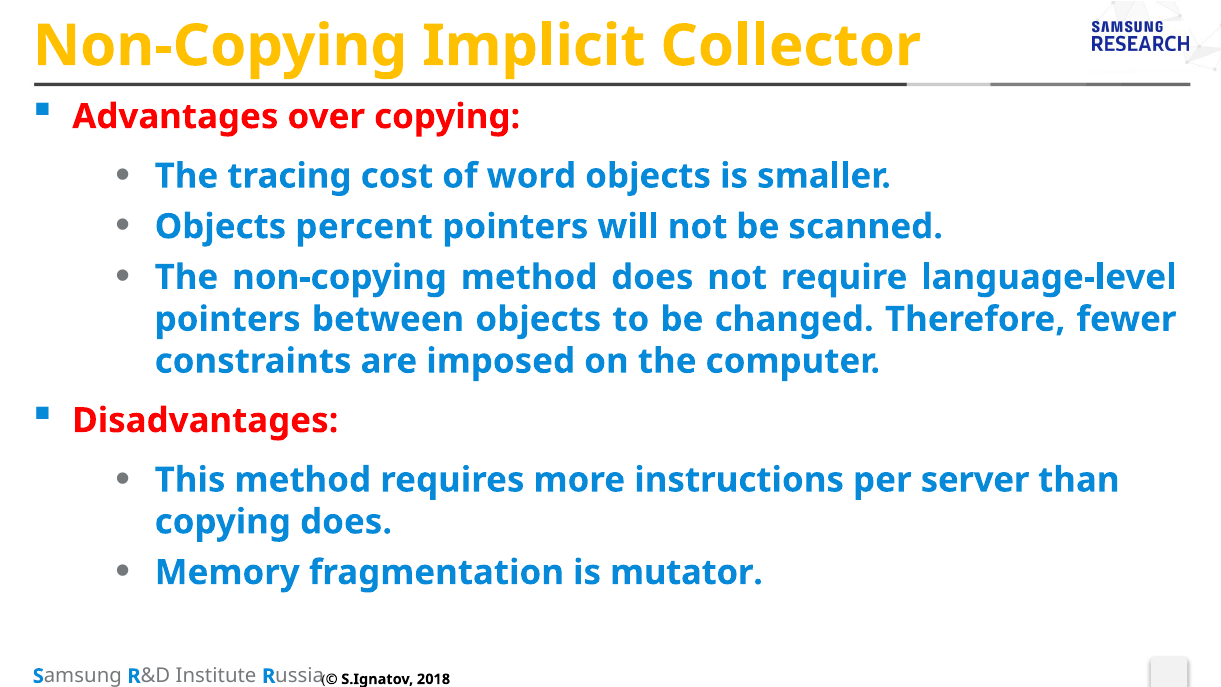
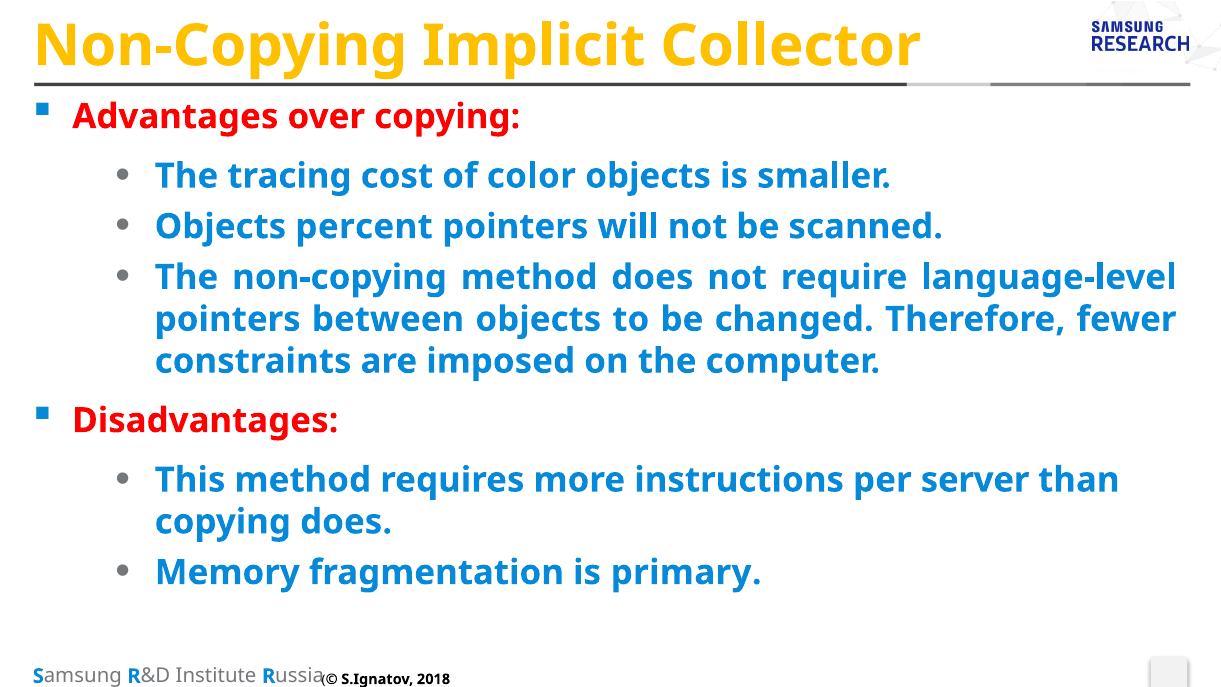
word: word -> color (531, 176)
mutator: mutator -> primary (686, 572)
